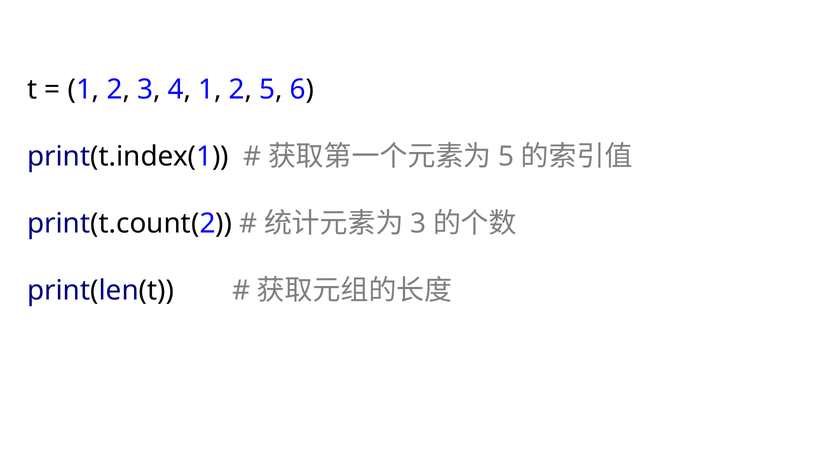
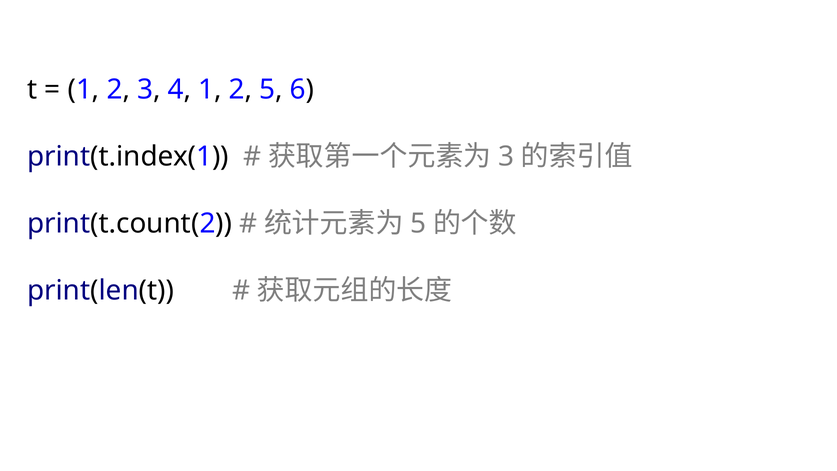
5: 5 -> 3 (506, 156)
3: 3 -> 5 (418, 223)
